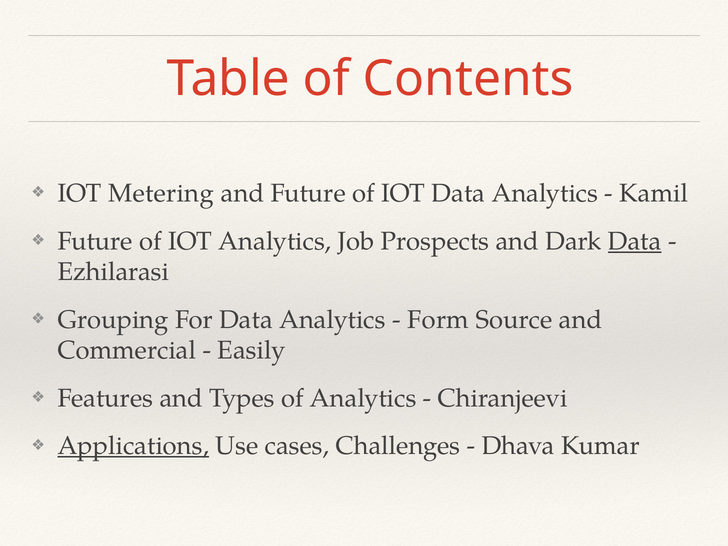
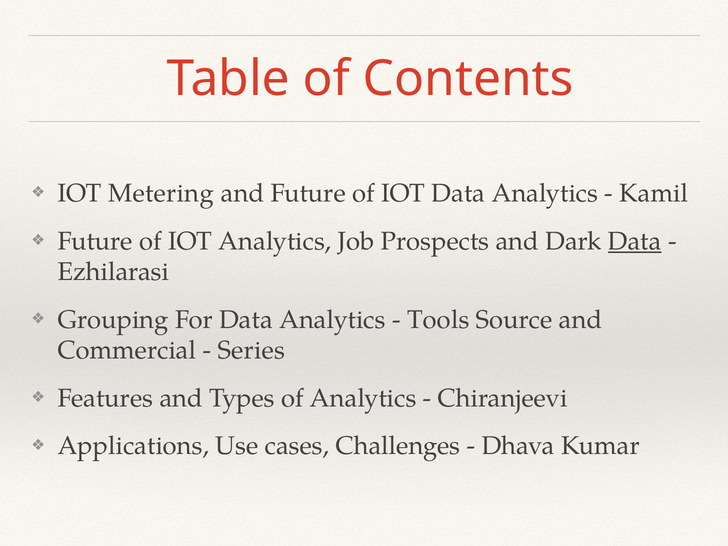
Form: Form -> Tools (438, 320)
Easily: Easily -> Series (251, 350)
Applications underline: present -> none (133, 446)
